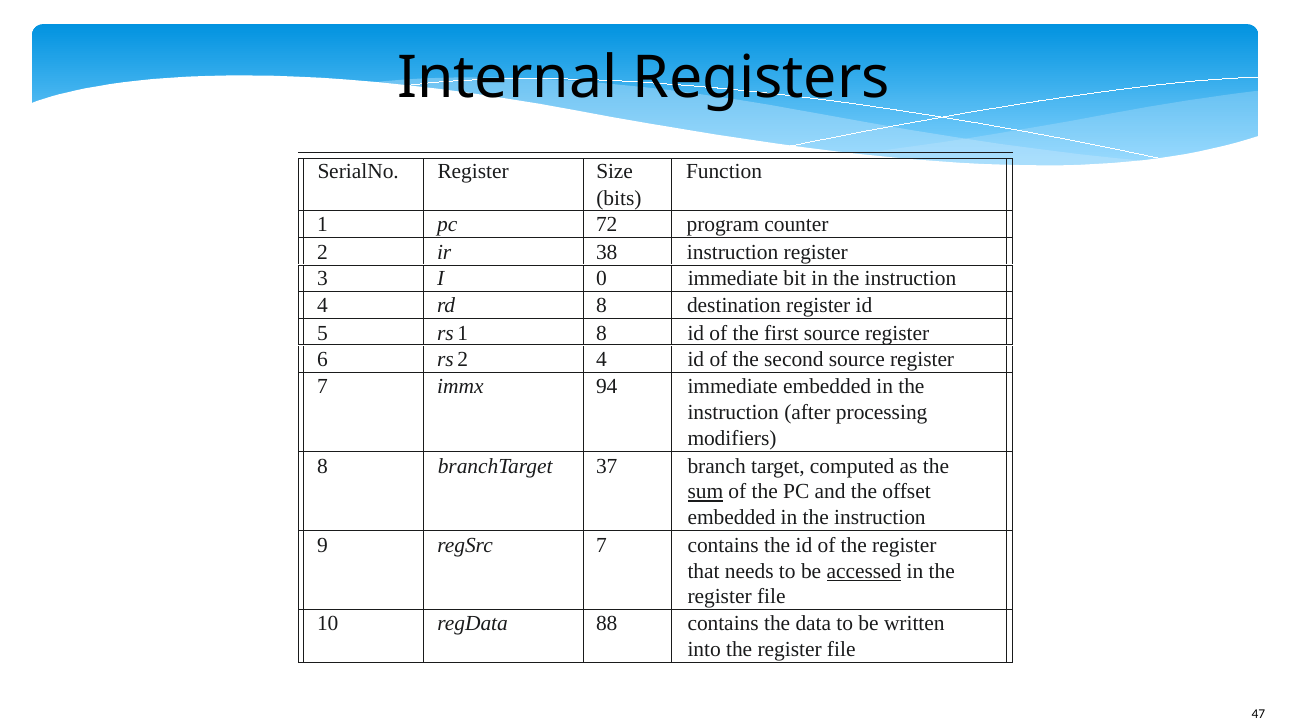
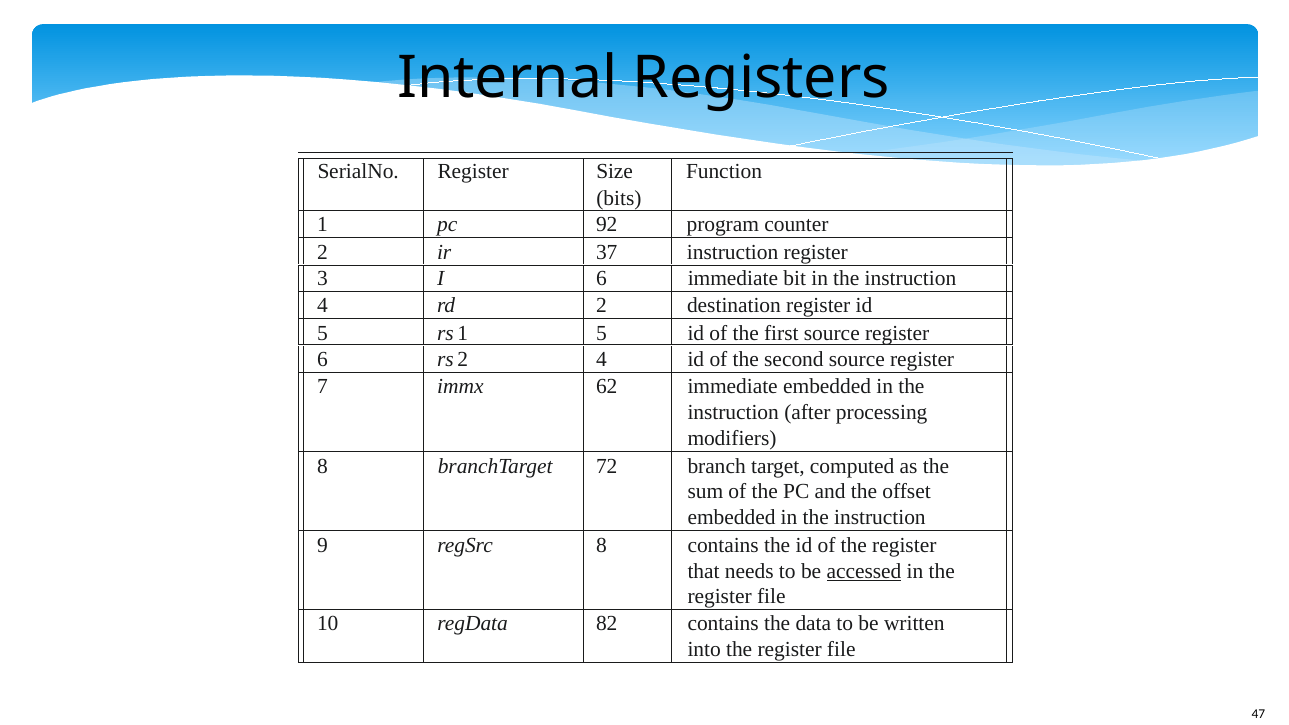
72: 72 -> 92 (607, 225)
38: 38 -> 37 (607, 252)
I 0: 0 -> 6 (601, 278)
rd 8: 8 -> 2 (601, 306)
8: 8 -> 5 (601, 333)
94: 94 -> 62 (607, 386)
37: 37 -> 72 (607, 466)
sum underline: present -> none (705, 492)
regSrc 7: 7 -> 8 (601, 545)
88: 88 -> 82 (607, 623)
